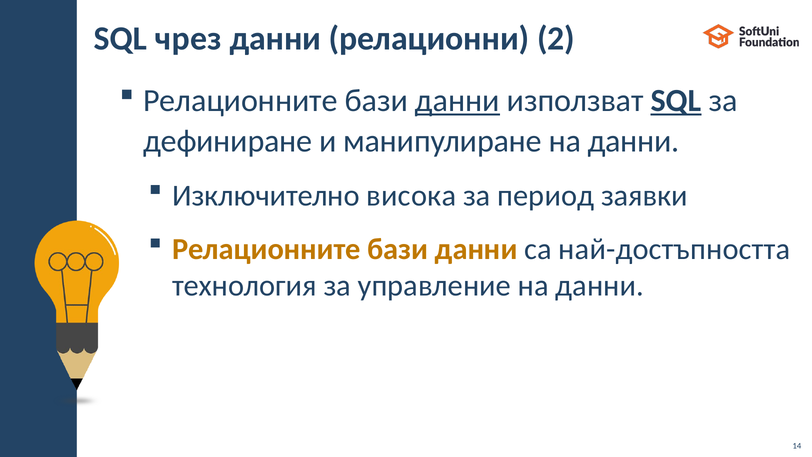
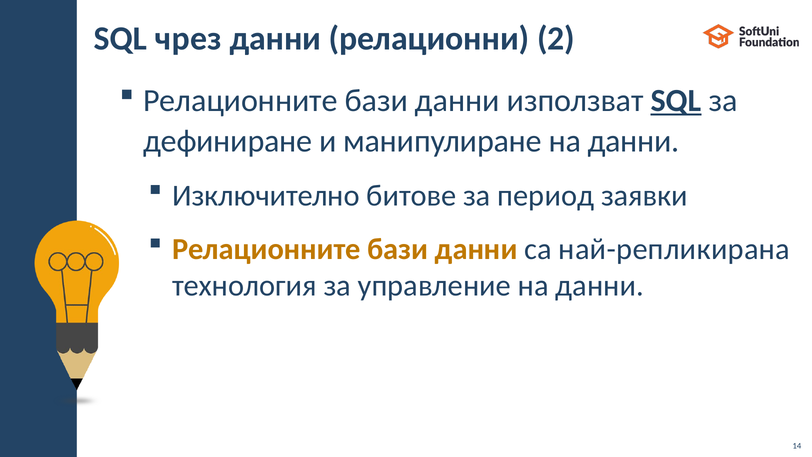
данни underline: present -> none (457, 101)
висока: висока -> битове (411, 195)
най-достъпността: най-достъпността -> най-репликирана (674, 249)
